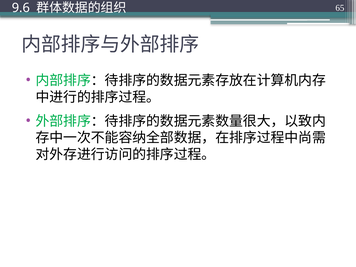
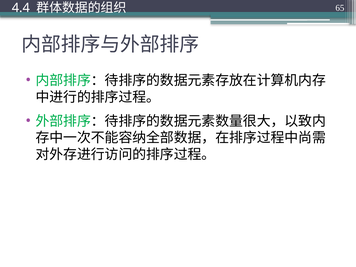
9.6: 9.6 -> 4.4 (21, 8)
